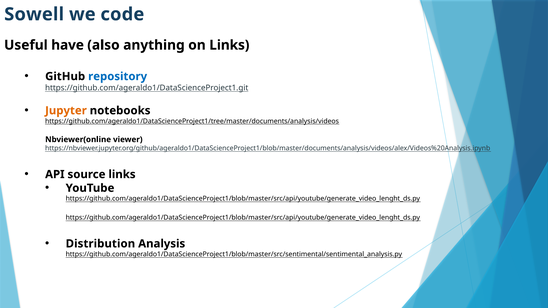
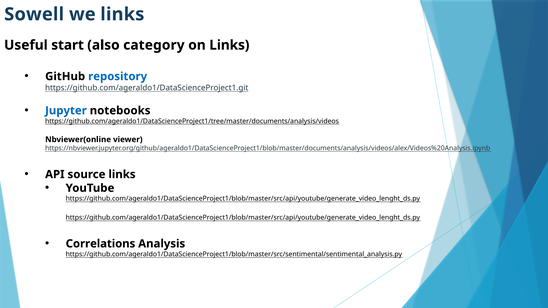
we code: code -> links (122, 14)
have: have -> start (68, 45)
anything: anything -> category (154, 45)
Jupyter colour: orange -> blue (66, 111)
Distribution: Distribution -> Correlations (100, 244)
